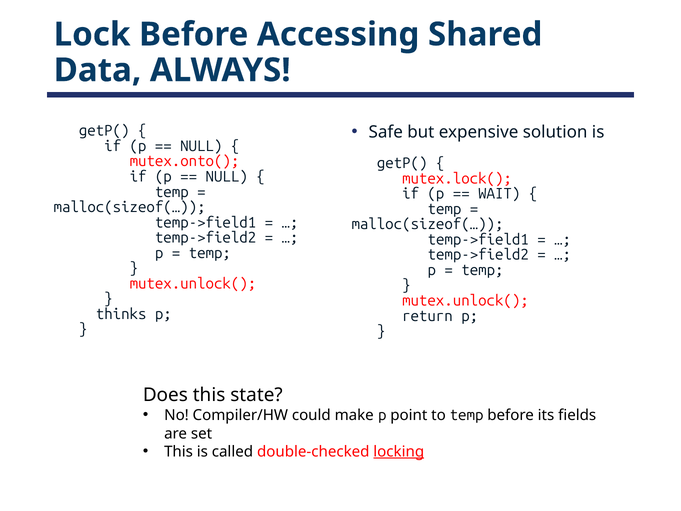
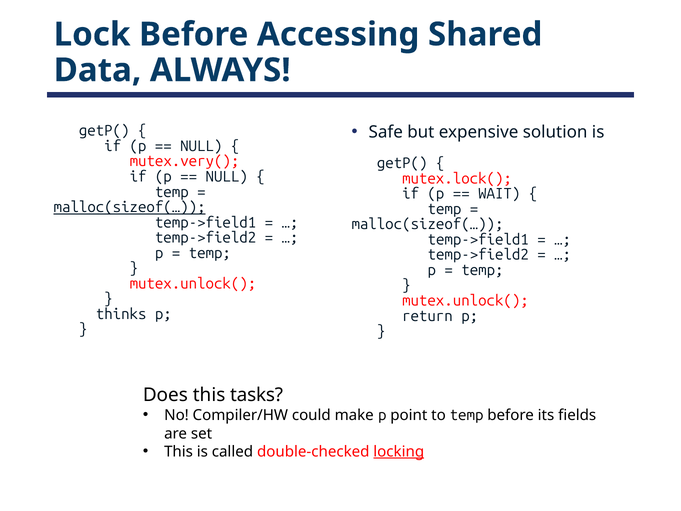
mutex.onto(: mutex.onto( -> mutex.very( (185, 161)
malloc(sizeof(… underline: none -> present (130, 207)
state: state -> tasks (257, 395)
